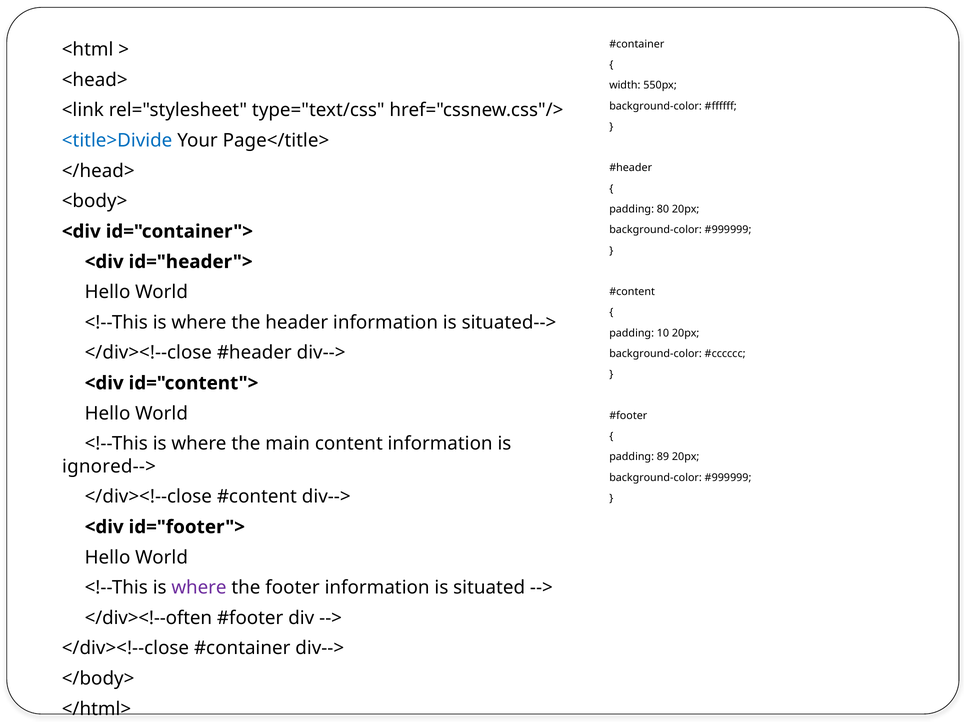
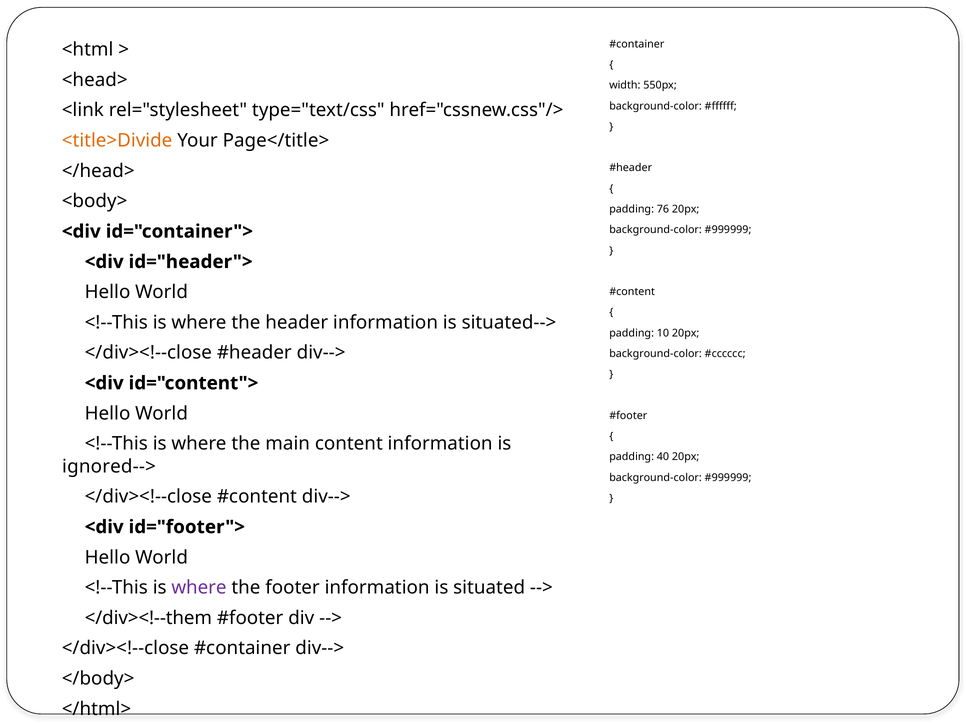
<title>Divide colour: blue -> orange (117, 141)
80: 80 -> 76 (663, 209)
89: 89 -> 40 (663, 457)
</div><!--often: </div><!--often -> </div><!--them (148, 618)
